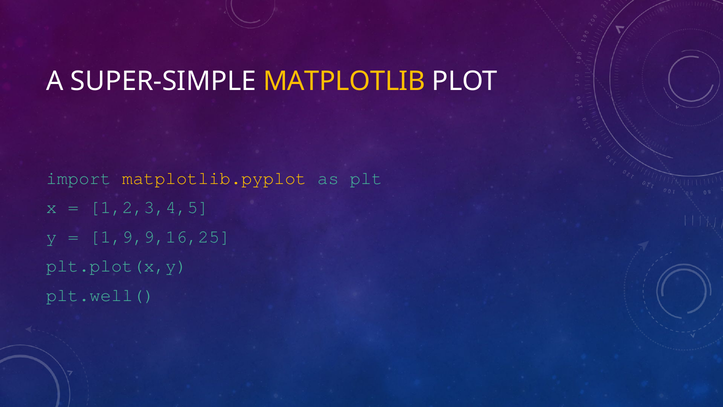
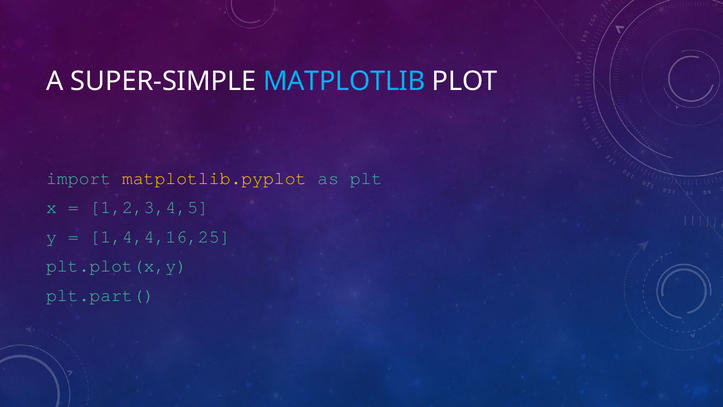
MATPLOTLIB colour: yellow -> light blue (344, 81)
1,9,9,16,25: 1,9,9,16,25 -> 1,4,4,16,25 (160, 236)
plt.well(: plt.well( -> plt.part( (100, 295)
